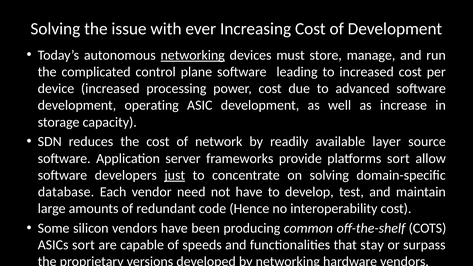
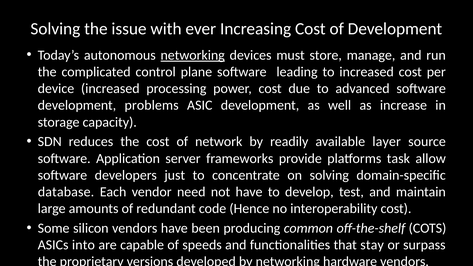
operating: operating -> problems (152, 105)
platforms sort: sort -> task (398, 158)
just underline: present -> none (175, 175)
ASICs sort: sort -> into (83, 245)
